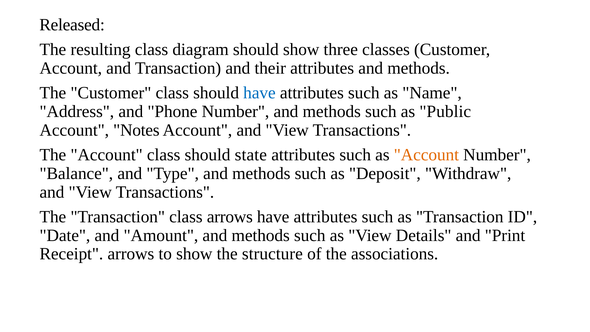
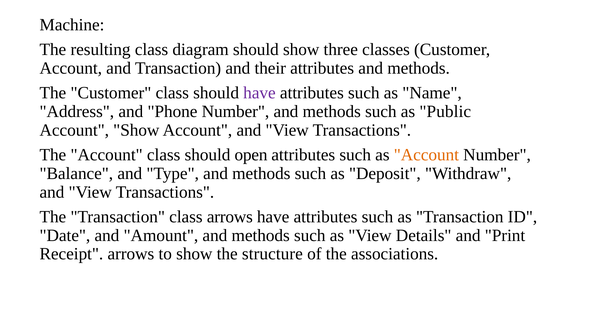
Released: Released -> Machine (72, 25)
have colour: blue -> purple (259, 93)
Account Notes: Notes -> Show (136, 130)
state: state -> open (251, 155)
